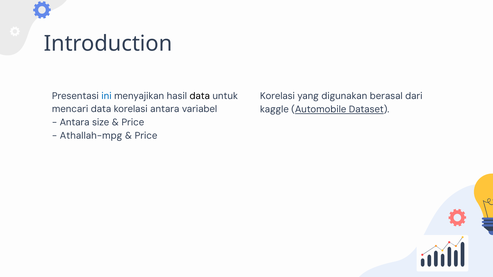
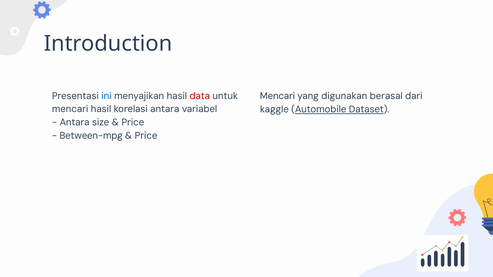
data colour: black -> red (200, 96)
Korelasi: Korelasi -> Mencari (277, 96)
mencari data: data -> hasil (101, 109)
Athallah-mpg: Athallah-mpg -> Between-mpg (91, 136)
